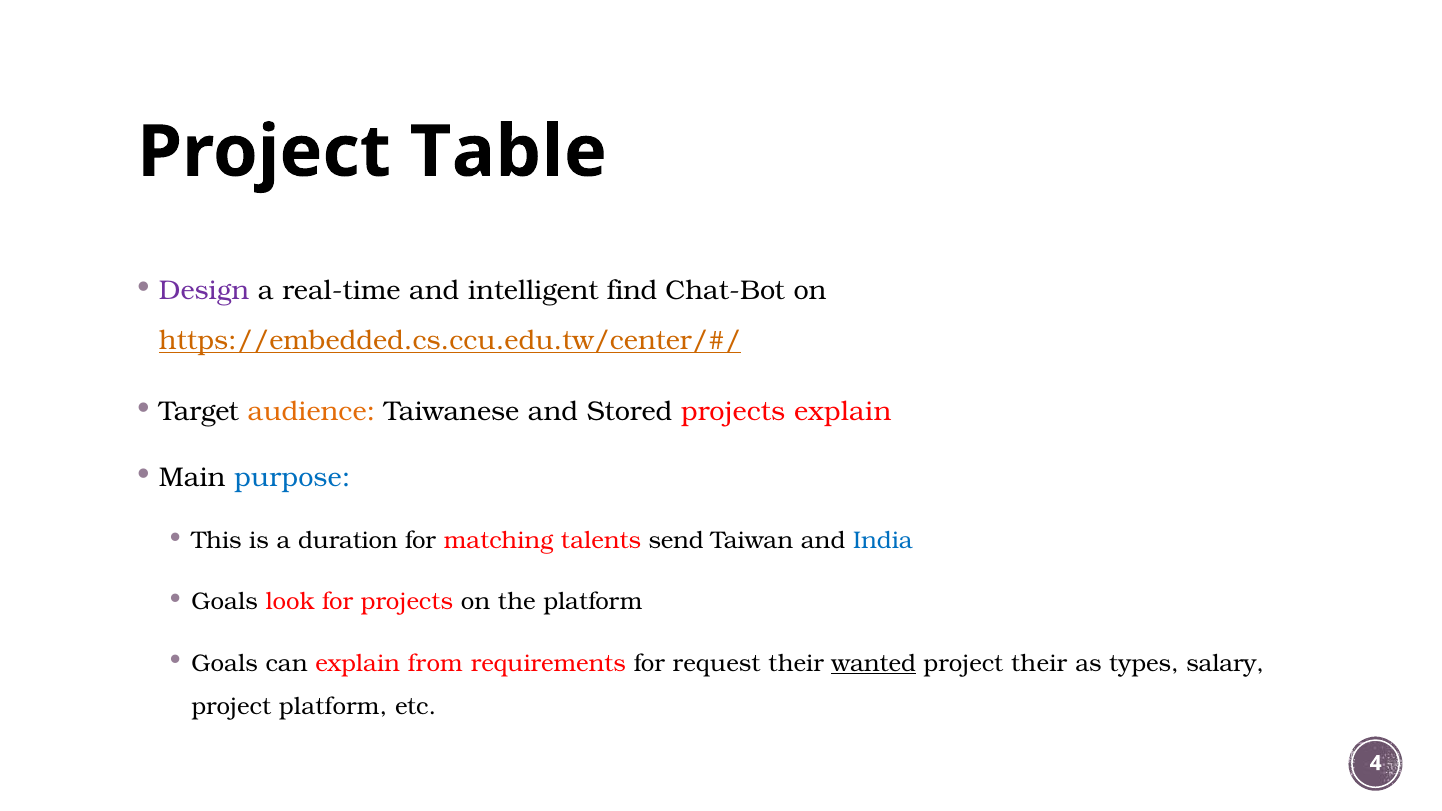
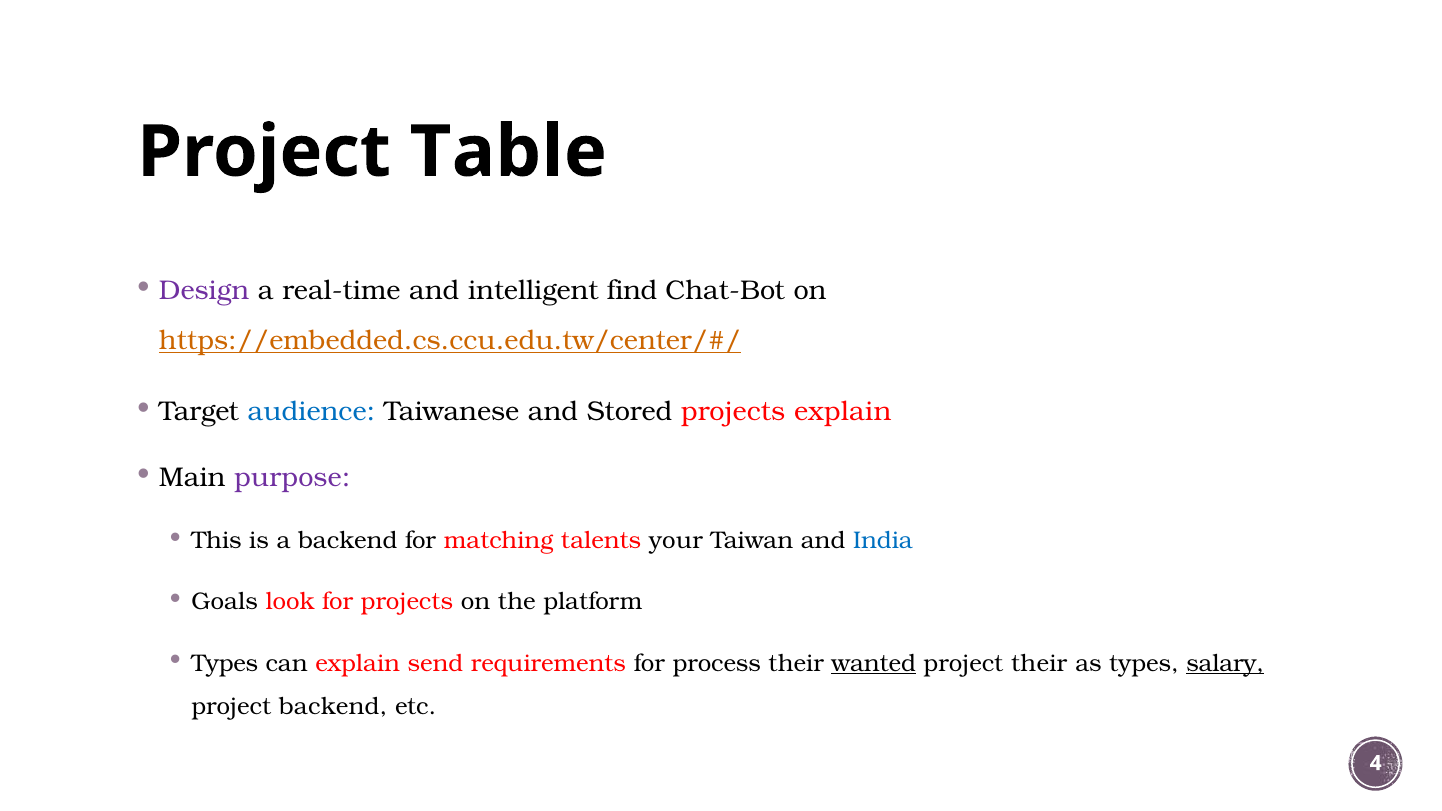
audience colour: orange -> blue (311, 411)
purpose colour: blue -> purple (292, 478)
a duration: duration -> backend (348, 541)
send: send -> your (676, 541)
Goals: Goals -> Types (225, 663)
from: from -> send (435, 663)
request: request -> process (717, 663)
salary underline: none -> present (1225, 663)
project platform: platform -> backend (333, 707)
